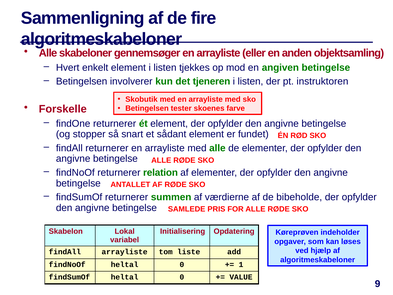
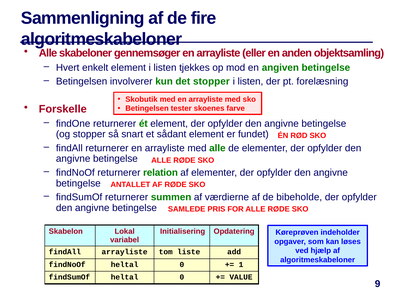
det tjeneren: tjeneren -> stopper (211, 81)
instruktoren: instruktoren -> forelæsning (322, 81)
